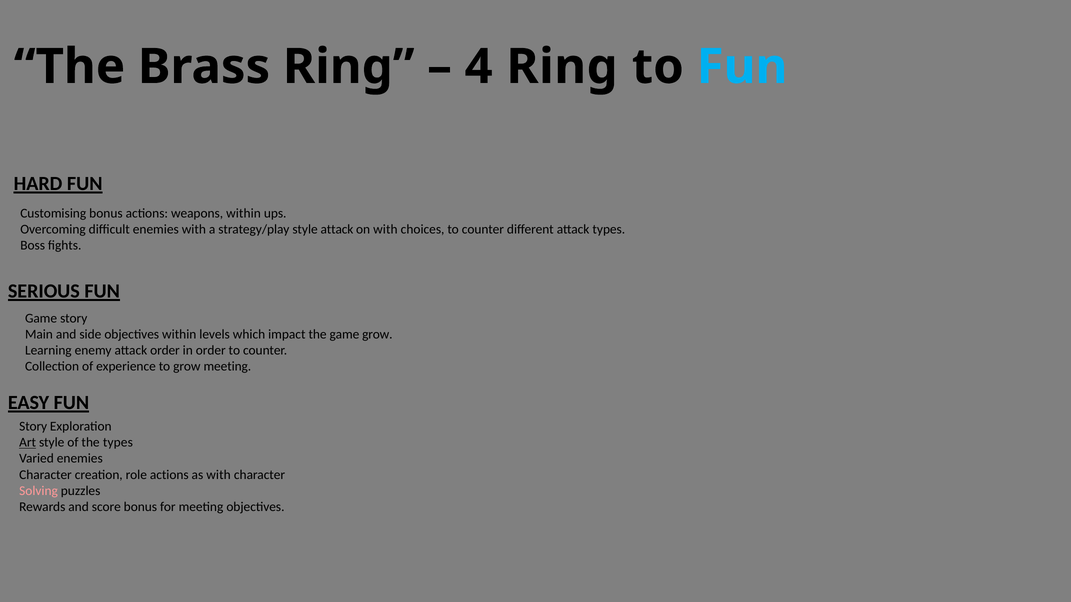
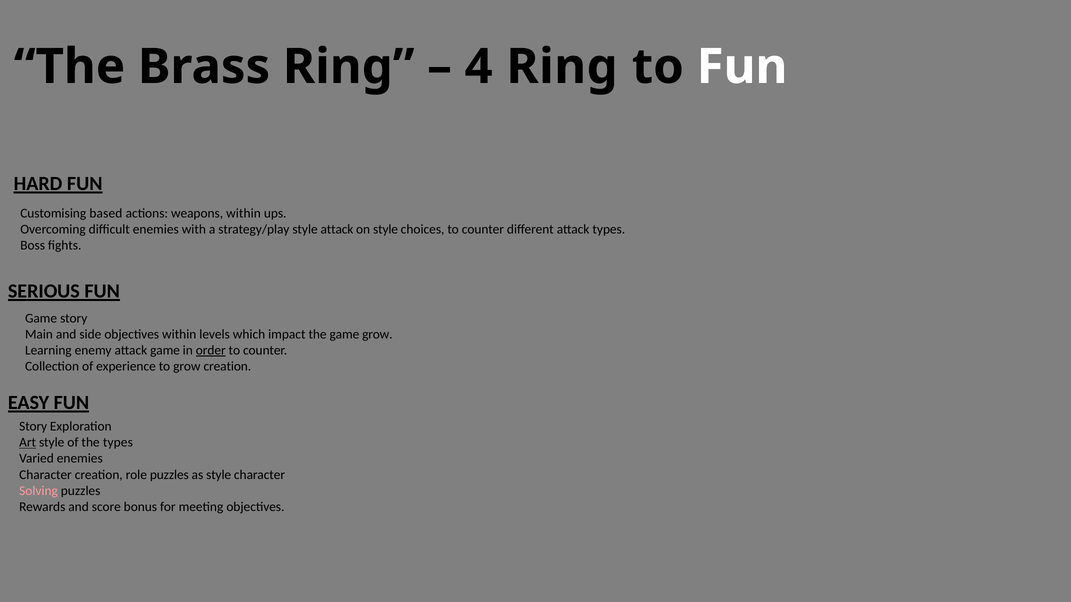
Fun colour: light blue -> white (742, 67)
Customising bonus: bonus -> based (106, 214)
on with: with -> style (386, 230)
attack order: order -> game (165, 351)
order underline: none -> present (211, 351)
grow meeting: meeting -> creation (227, 367)
role actions: actions -> puzzles (169, 475)
as with: with -> style (219, 475)
